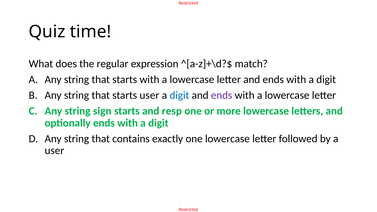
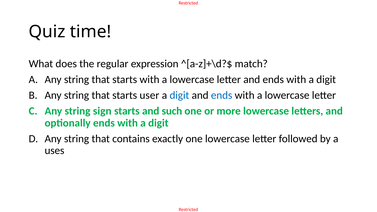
ends colour: purple -> blue (222, 95)
resp: resp -> such (172, 111)
user: user -> uses (54, 151)
